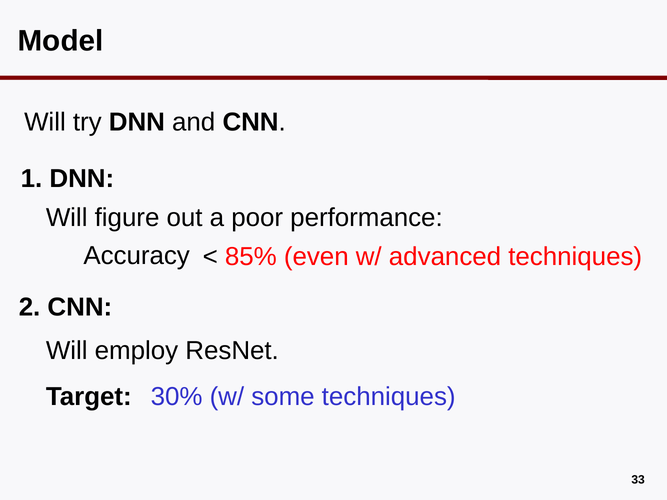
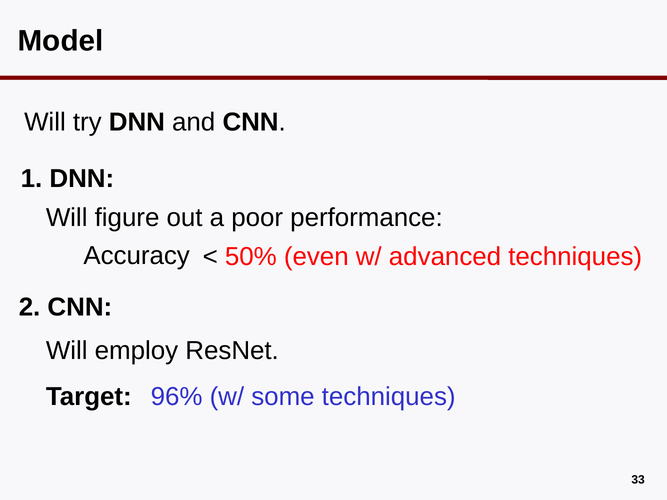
85%: 85% -> 50% (251, 257)
30%: 30% -> 96% (177, 397)
